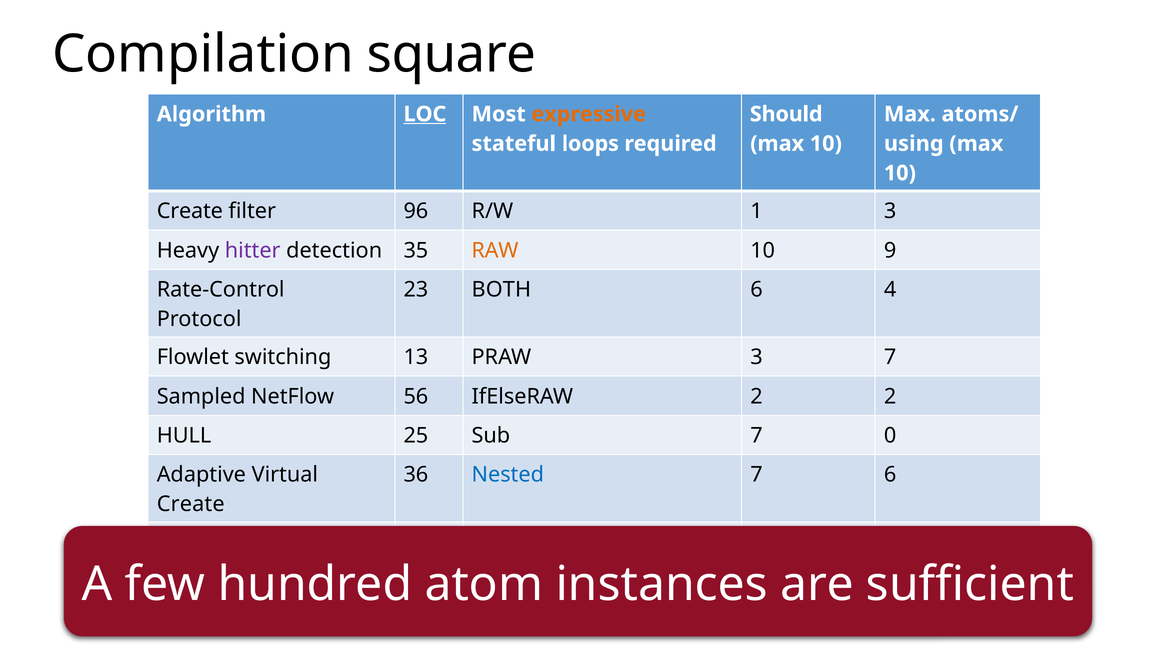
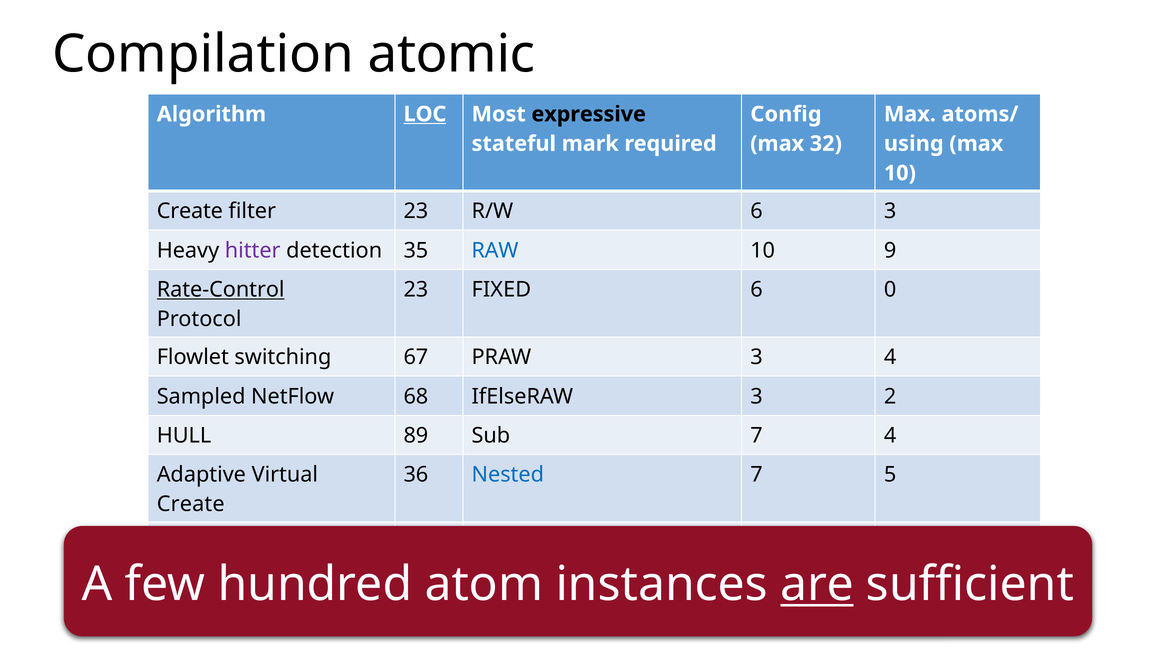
square: square -> atomic (452, 54)
expressive colour: orange -> black (589, 114)
Should: Should -> Config (786, 114)
loops: loops -> mark (590, 144)
10: 10 -> 32 (826, 144)
filter 96: 96 -> 23 (416, 211)
R/W 1: 1 -> 6 (756, 211)
RAW colour: orange -> blue (495, 251)
Rate-Control underline: none -> present (221, 290)
BOTH: BOTH -> FIXED (501, 290)
6 4: 4 -> 0 (890, 290)
13: 13 -> 67 (416, 357)
3 7: 7 -> 4 (890, 357)
56: 56 -> 68 (416, 397)
IfElseRAW 2: 2 -> 3 (756, 397)
25: 25 -> 89 (416, 436)
7 0: 0 -> 4 (890, 436)
7 6: 6 -> 5 (890, 475)
are underline: none -> present (817, 585)
